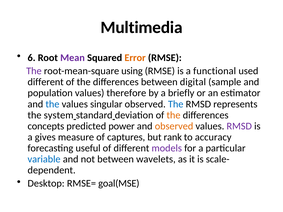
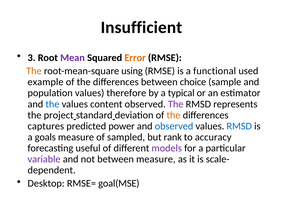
Multimedia: Multimedia -> Insufficient (141, 27)
6: 6 -> 3 (32, 58)
The colour: purple -> orange (34, 71)
different: different -> example (46, 82)
digital: digital -> choice (193, 82)
briefly: briefly -> typical (181, 93)
singular: singular -> content (106, 104)
The colour: blue -> purple (176, 104)
system: system -> project (59, 115)
concepts: concepts -> captures (46, 126)
observed colour: orange -> blue (174, 126)
RMSD colour: purple -> blue (239, 126)
gives: gives -> goals (45, 137)
captures: captures -> sampled (126, 137)
variable colour: blue -> purple (44, 159)
between wavelets: wavelets -> measure (156, 159)
